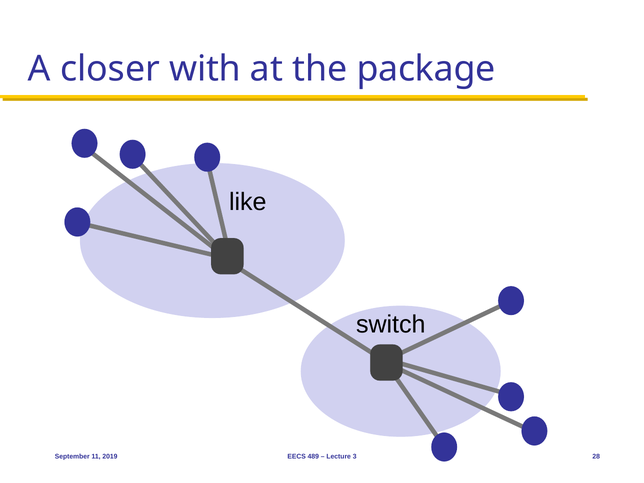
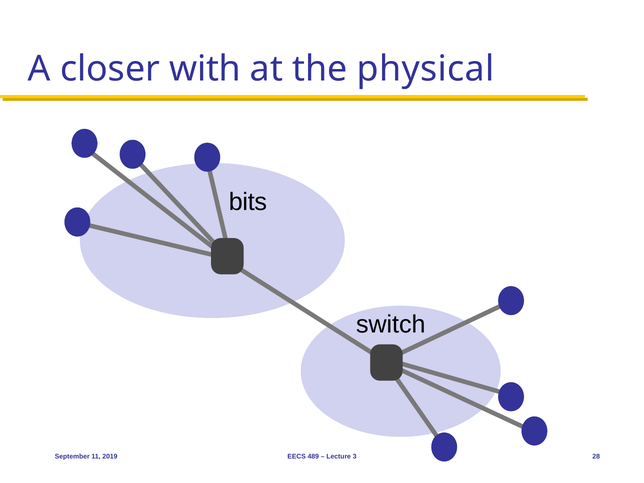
package: package -> physical (426, 69)
like: like -> bits (248, 202)
